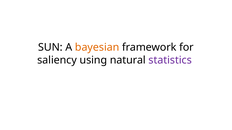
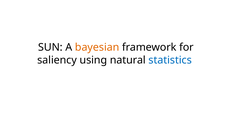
statistics colour: purple -> blue (170, 60)
